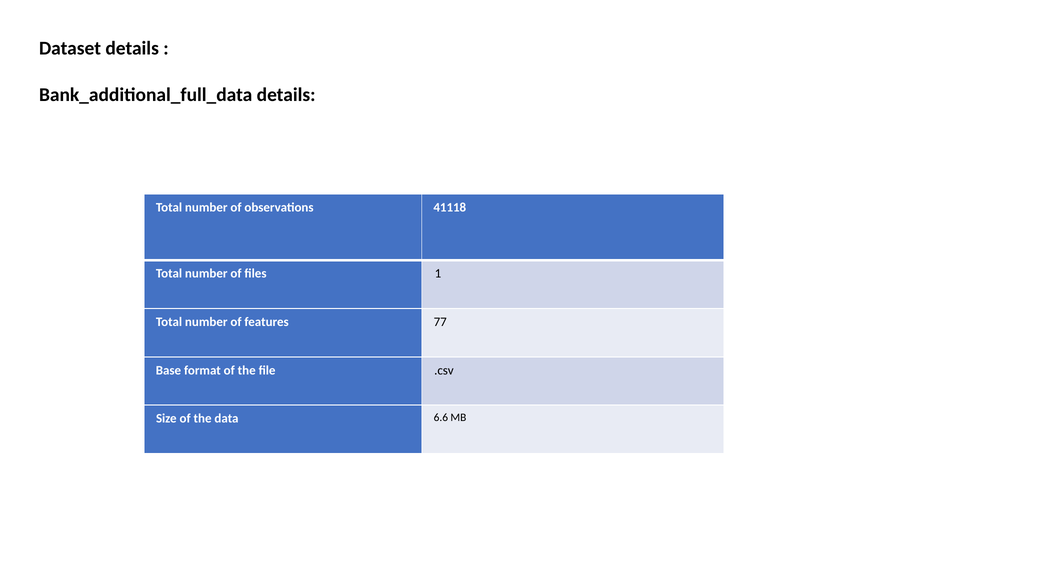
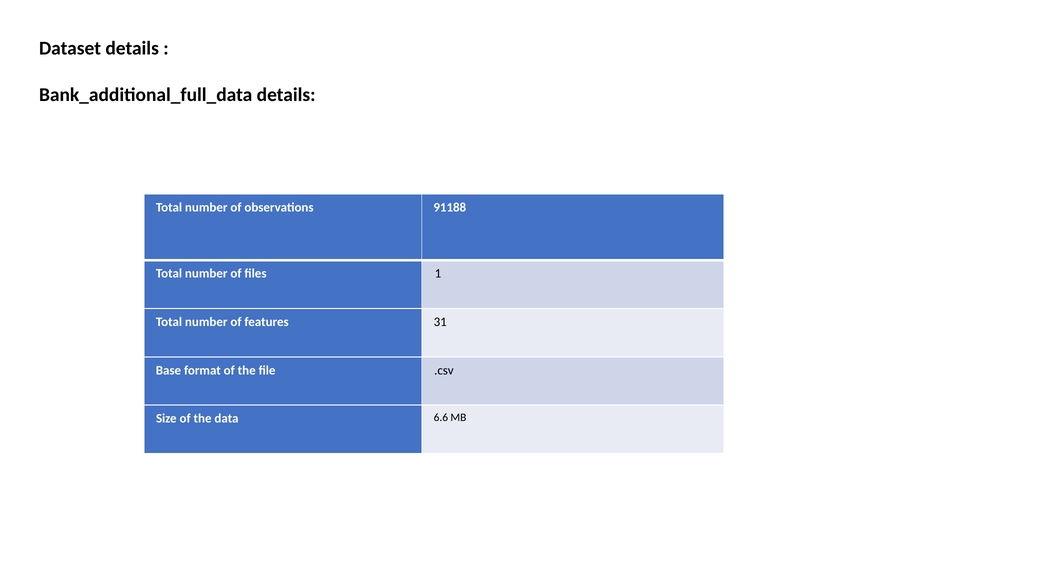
41118: 41118 -> 91188 (450, 207)
77: 77 -> 31 (440, 322)
